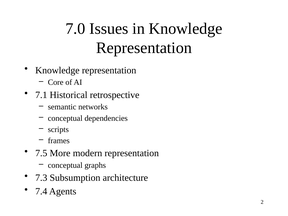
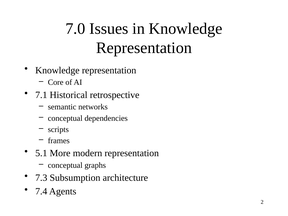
7.5: 7.5 -> 5.1 (41, 153)
